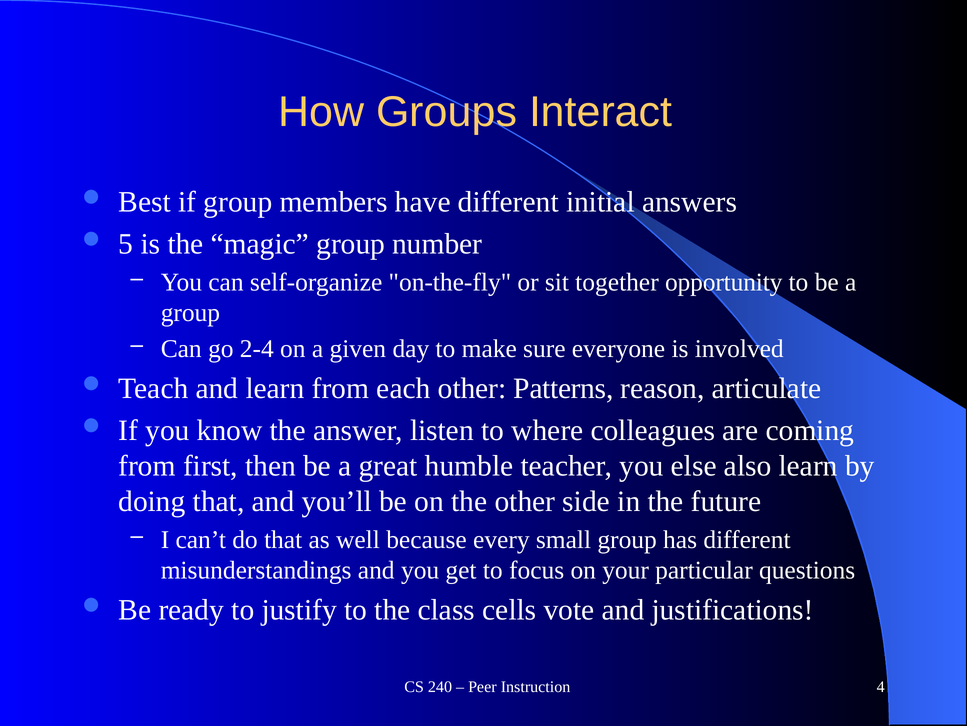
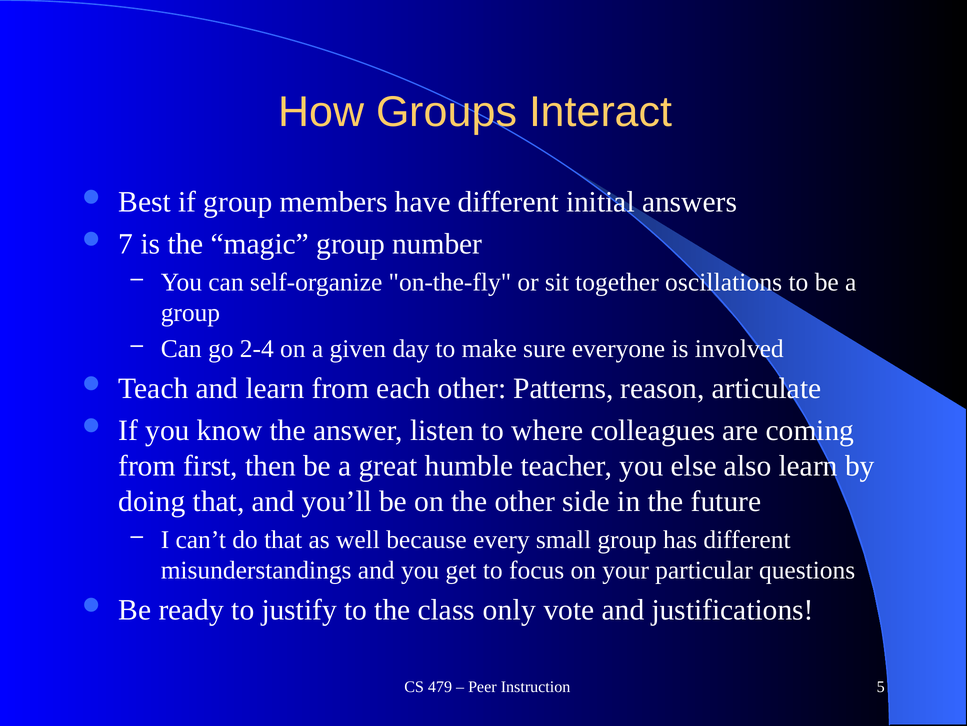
5: 5 -> 7 (126, 244)
opportunity: opportunity -> oscillations (724, 282)
cells: cells -> only (509, 609)
240: 240 -> 479 (440, 686)
4: 4 -> 5 (881, 686)
